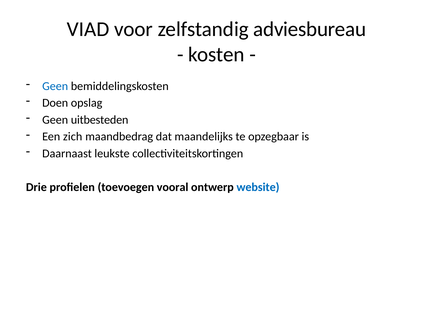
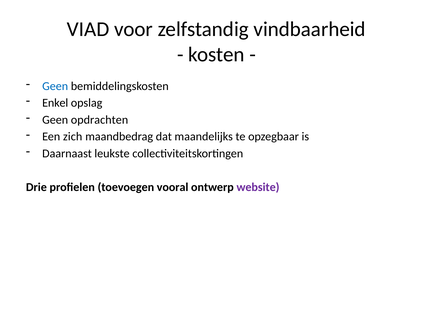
adviesbureau: adviesbureau -> vindbaarheid (310, 29)
Doen: Doen -> Enkel (55, 103)
uitbesteden: uitbesteden -> opdrachten (100, 120)
website colour: blue -> purple (258, 187)
